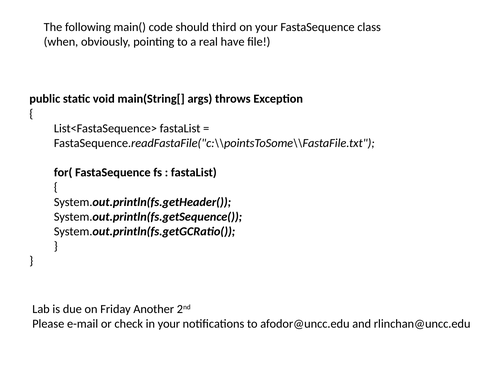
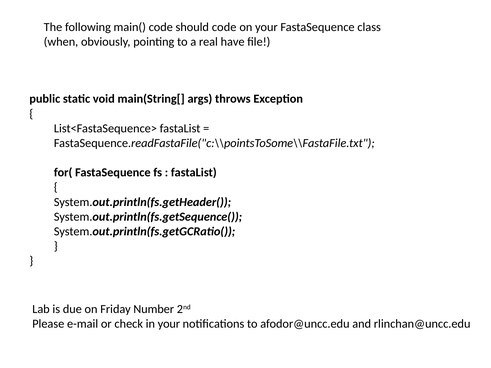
should third: third -> code (224, 27)
Another: Another -> Number (154, 309)
